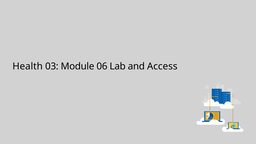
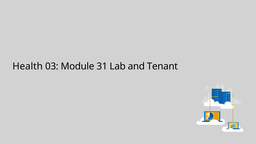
06: 06 -> 31 (102, 66)
Access: Access -> Tenant (162, 66)
